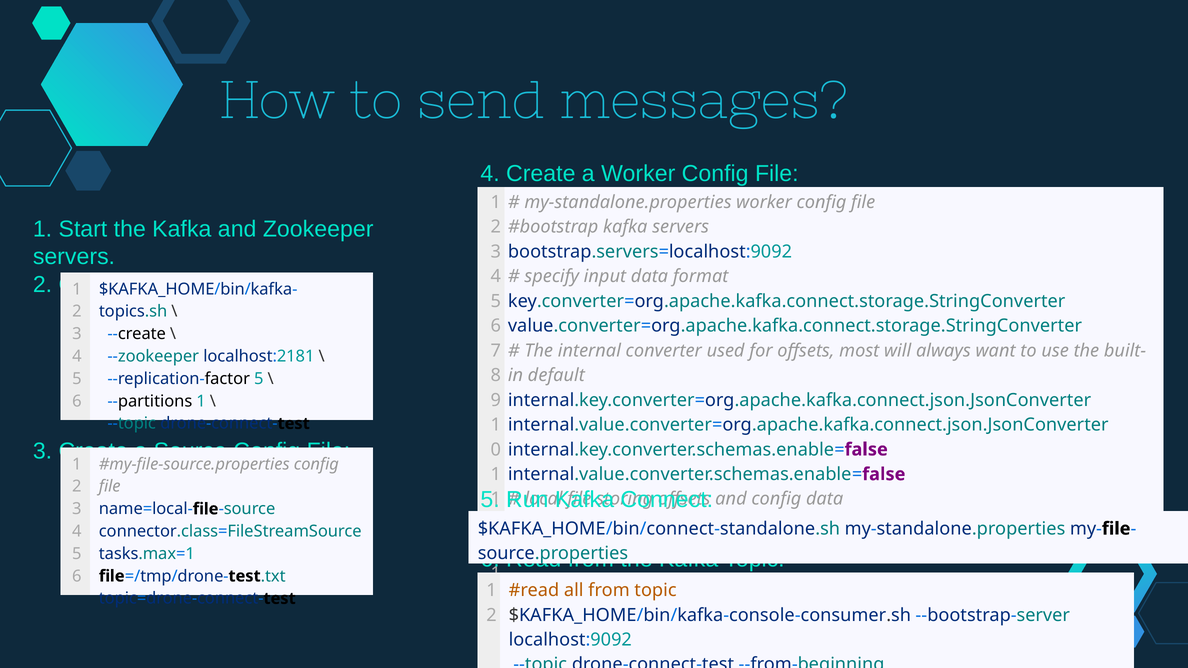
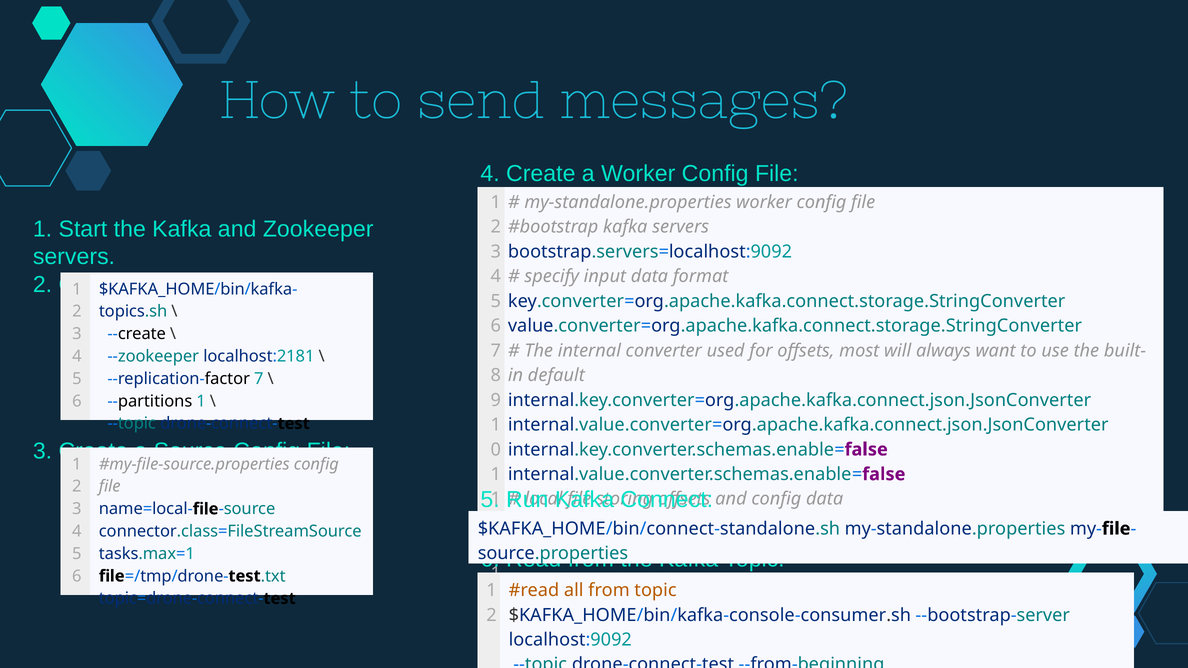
--replication-factor 5: 5 -> 7 (259, 379)
